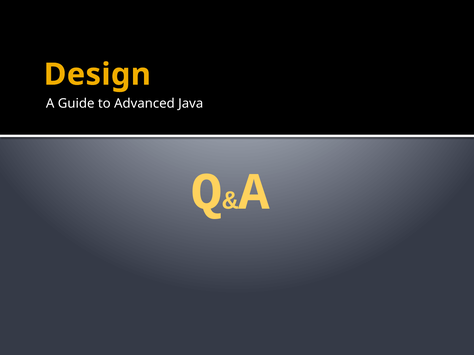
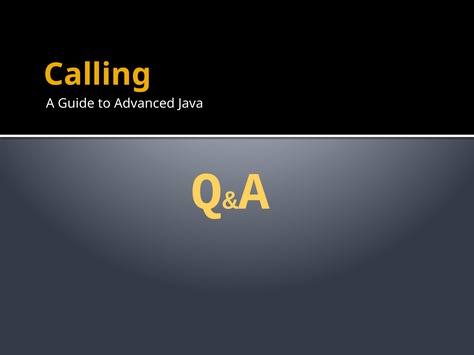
Design: Design -> Calling (97, 75)
